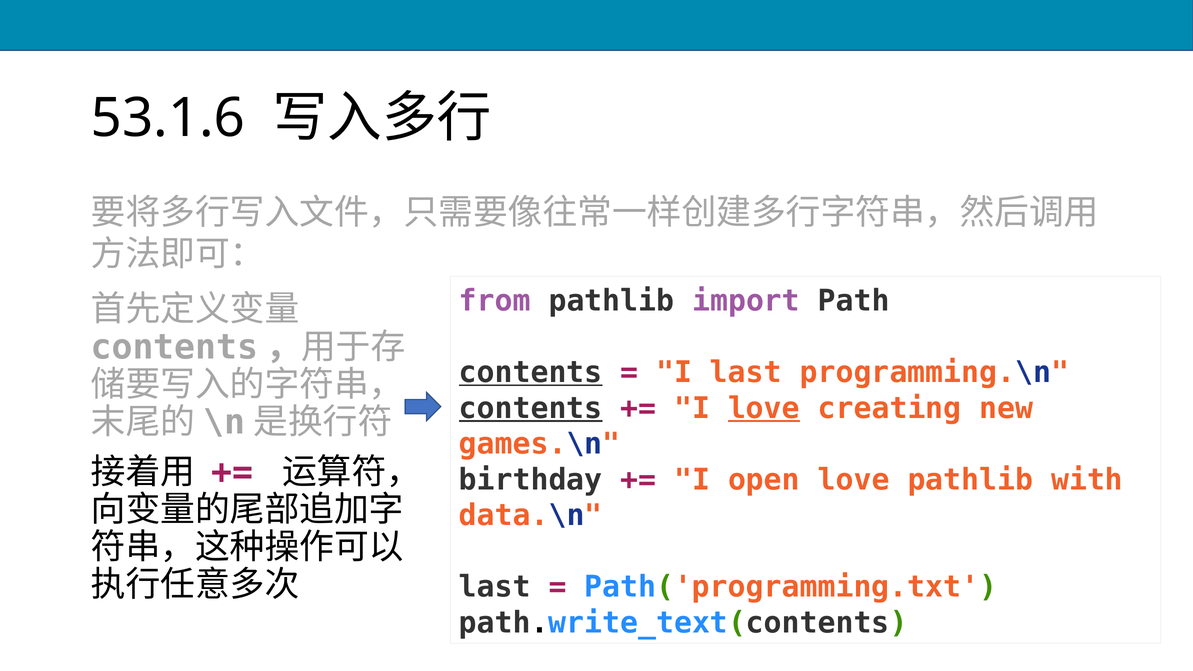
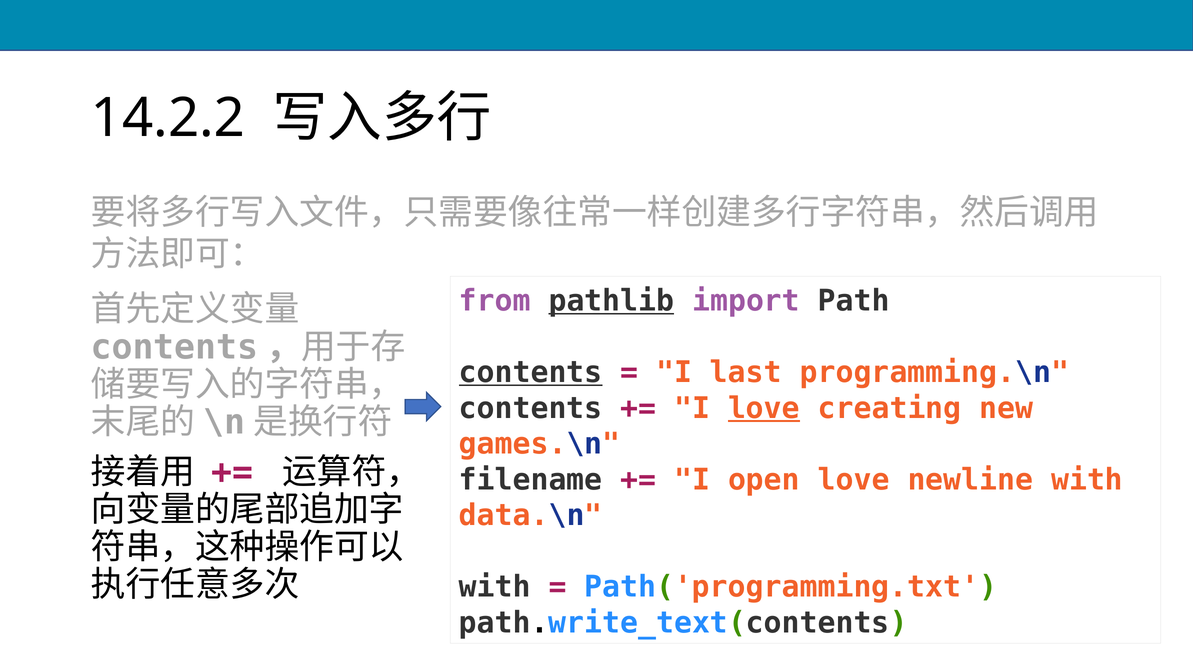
53.1.6: 53.1.6 -> 14.2.2 (168, 118)
pathlib underline: none -> present (611, 301)
contents underline: present -> none (531, 408)
birthday: birthday -> filename (531, 480)
love pathlib: pathlib -> newline (970, 480)
last: last -> with (495, 587)
